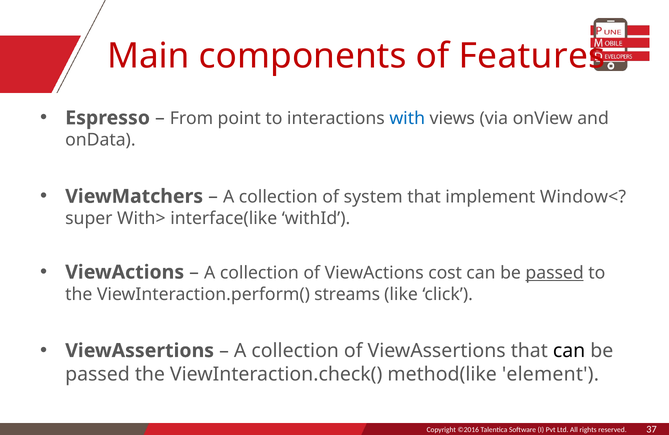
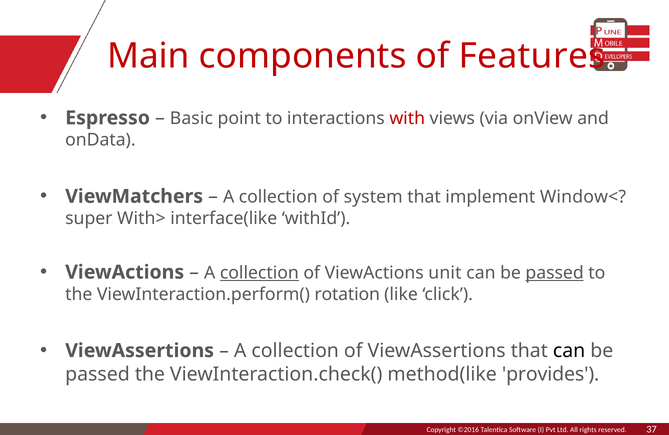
From: From -> Basic (191, 118)
with colour: blue -> red (407, 118)
collection underline: none -> present (259, 273)
cost: cost -> unit (445, 273)
streams: streams -> rotation (347, 294)
element: element -> provides (551, 374)
